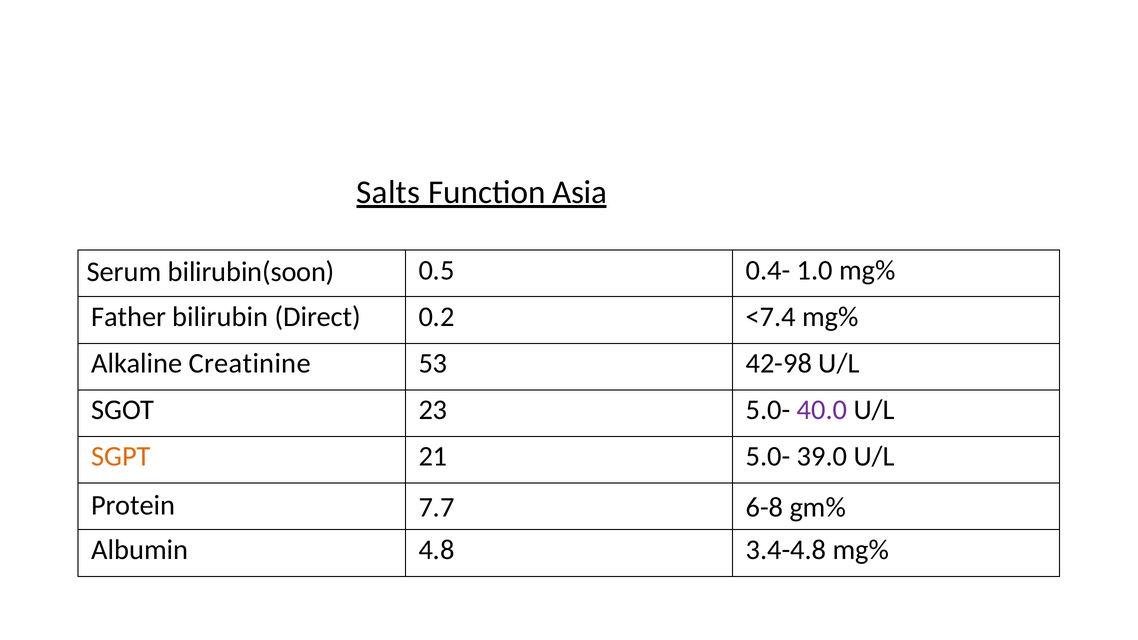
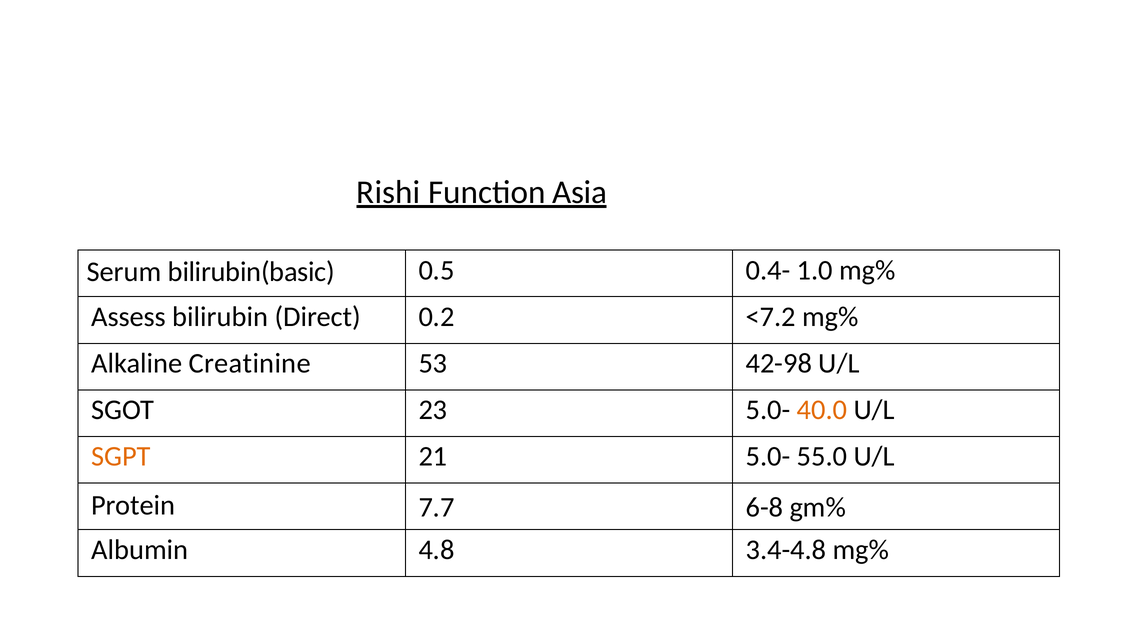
Salts: Salts -> Rishi (388, 192)
bilirubin(soon: bilirubin(soon -> bilirubin(basic (251, 272)
Father: Father -> Assess (129, 317)
<7.4: <7.4 -> <7.2 (771, 317)
40.0 colour: purple -> orange (822, 410)
39.0: 39.0 -> 55.0 (822, 457)
